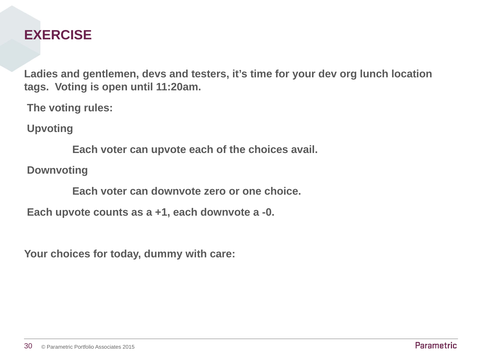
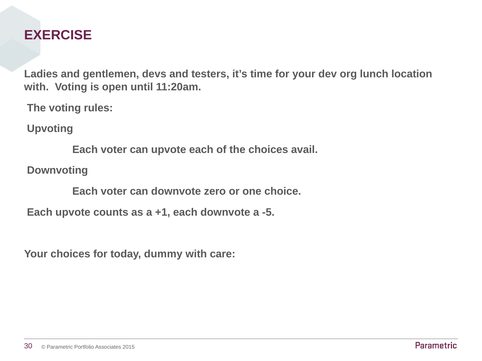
tags: tags -> with (36, 87)
-0: -0 -> -5 (268, 212)
